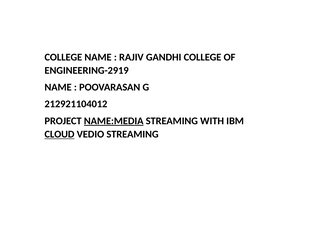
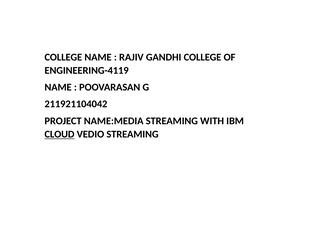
ENGINEERING-2919: ENGINEERING-2919 -> ENGINEERING-4119 (87, 71)
212921104012: 212921104012 -> 211921104042 (76, 104)
NAME:MEDIA underline: present -> none (114, 121)
